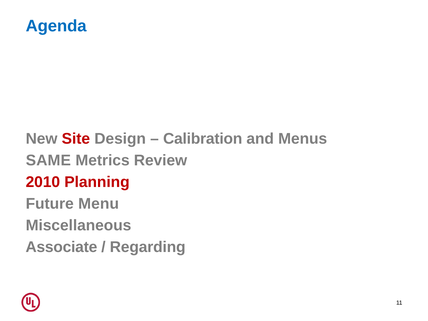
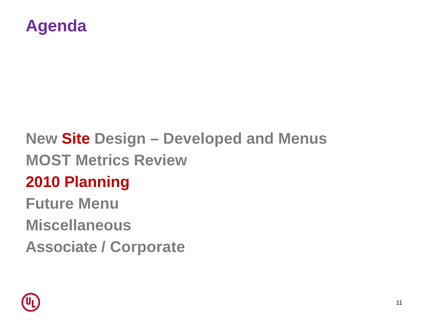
Agenda colour: blue -> purple (56, 26)
Calibration: Calibration -> Developed (203, 139)
SAME: SAME -> MOST (48, 160)
Regarding: Regarding -> Corporate (148, 247)
